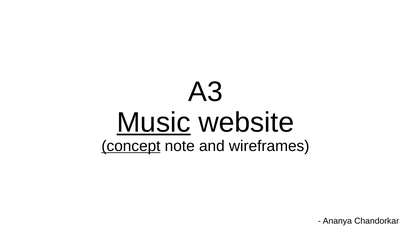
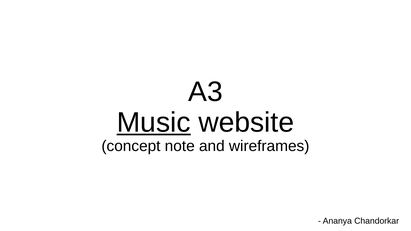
concept underline: present -> none (131, 146)
